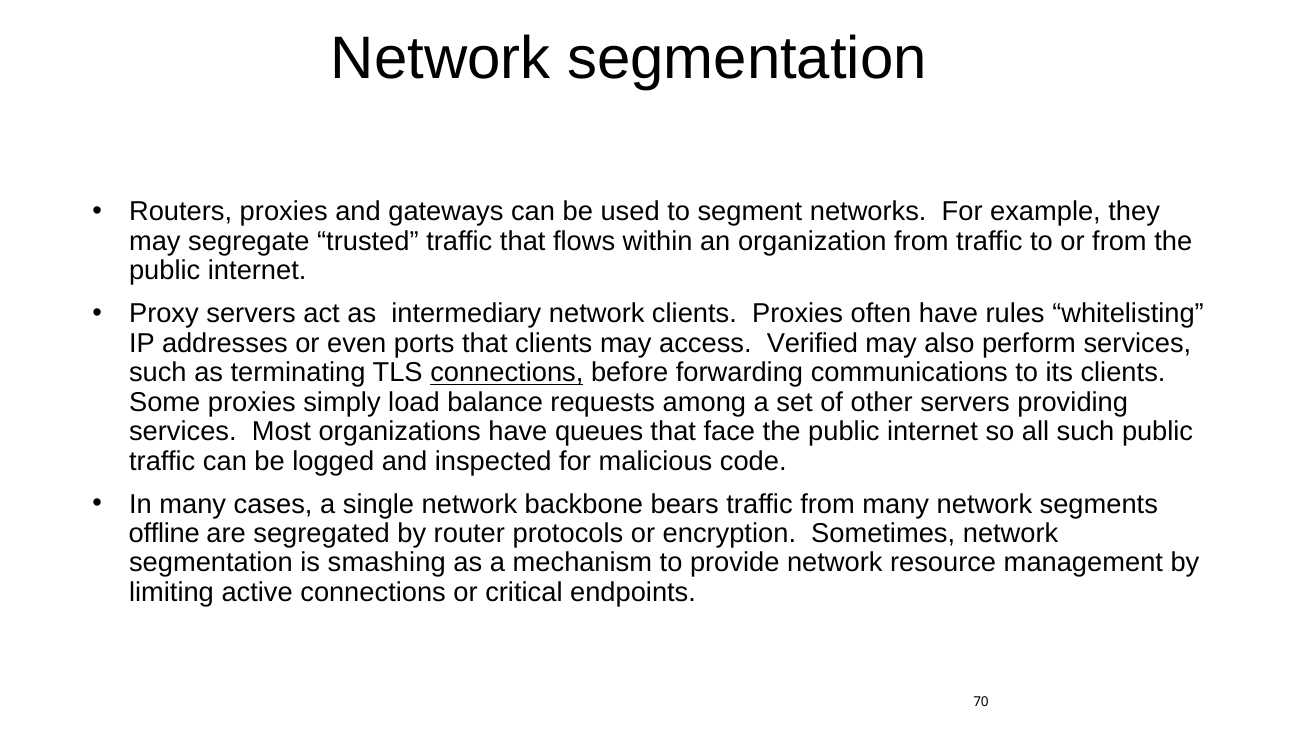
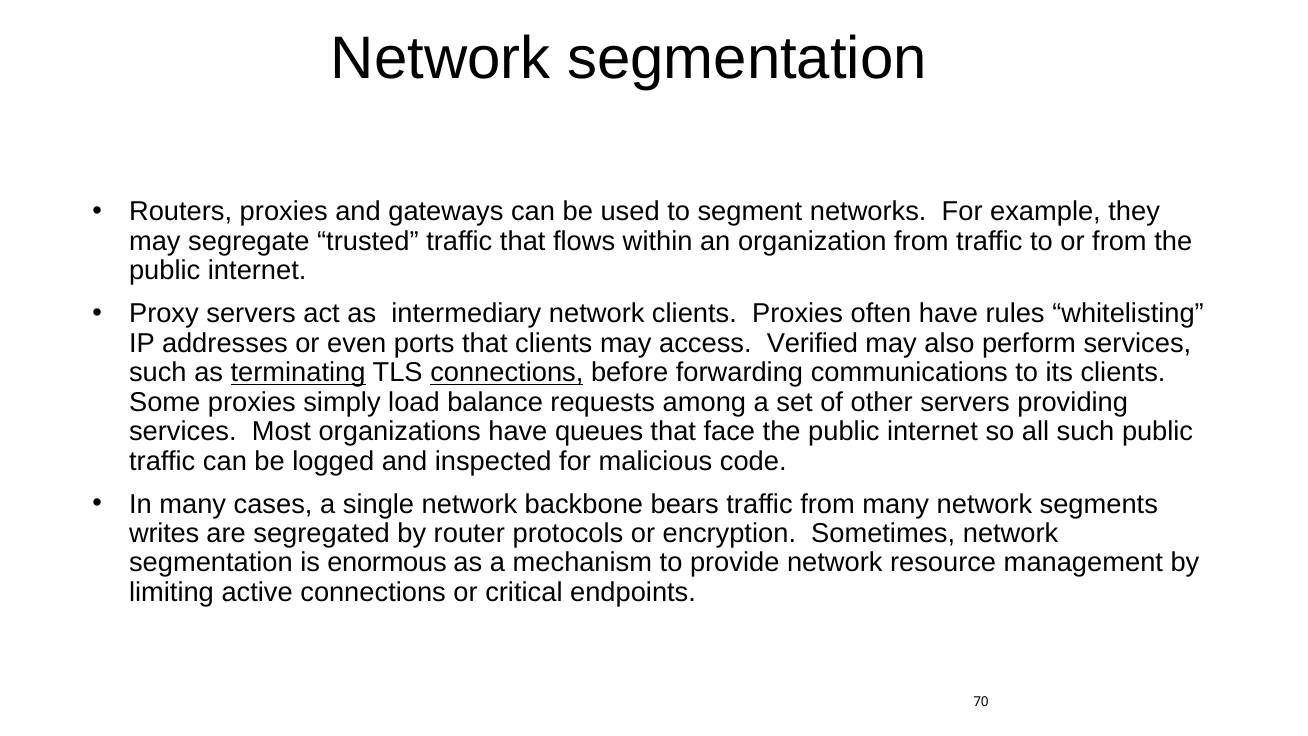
terminating underline: none -> present (298, 373)
offline: offline -> writes (164, 533)
smashing: smashing -> enormous (387, 563)
